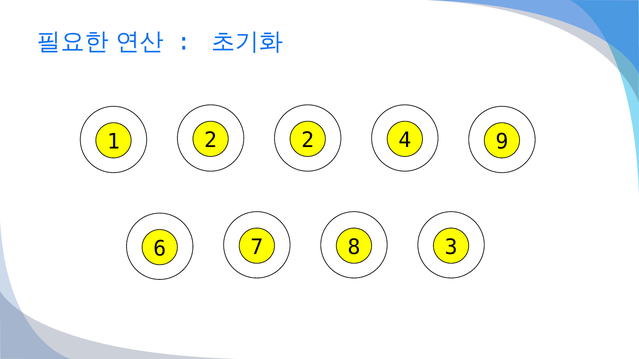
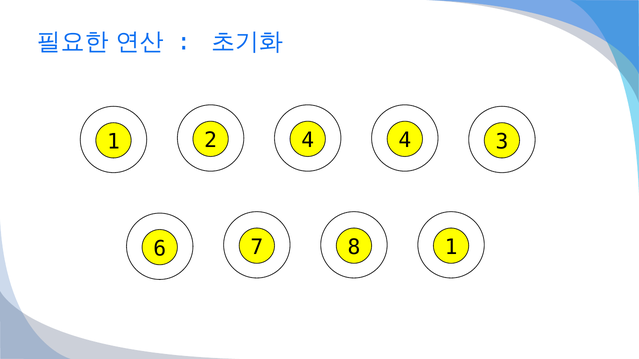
2 2: 2 -> 4 (308, 140)
9: 9 -> 3 (502, 142)
8 3: 3 -> 1 (451, 247)
